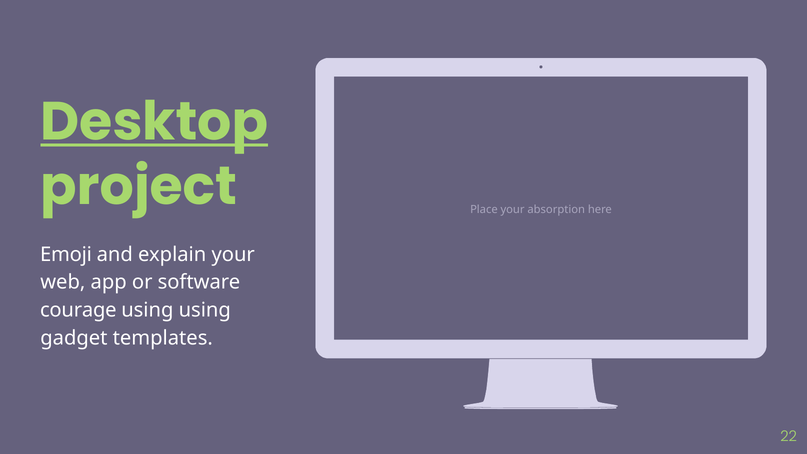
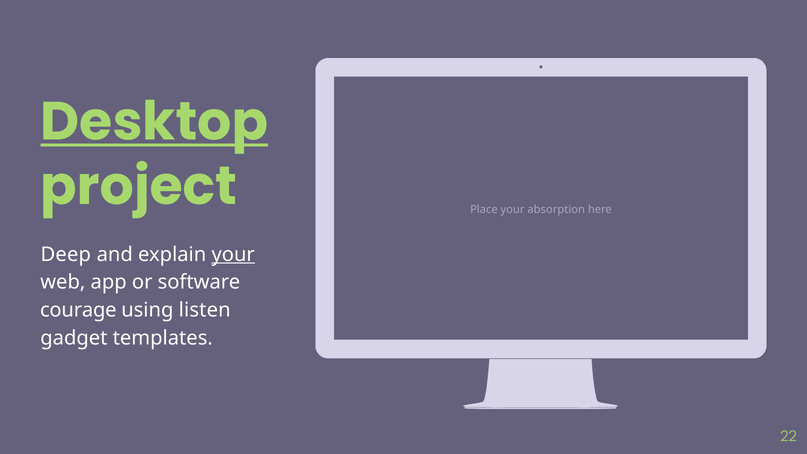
Emoji: Emoji -> Deep (66, 254)
your underline: none -> present (233, 254)
using using: using -> listen (205, 310)
